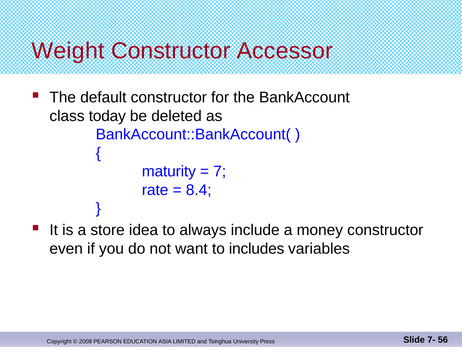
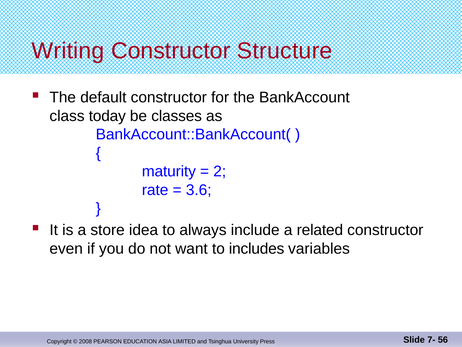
Weight: Weight -> Writing (68, 51)
Accessor: Accessor -> Structure (285, 51)
deleted: deleted -> classes (177, 116)
7: 7 -> 2 (220, 171)
8.4: 8.4 -> 3.6 (199, 190)
money: money -> related (320, 230)
